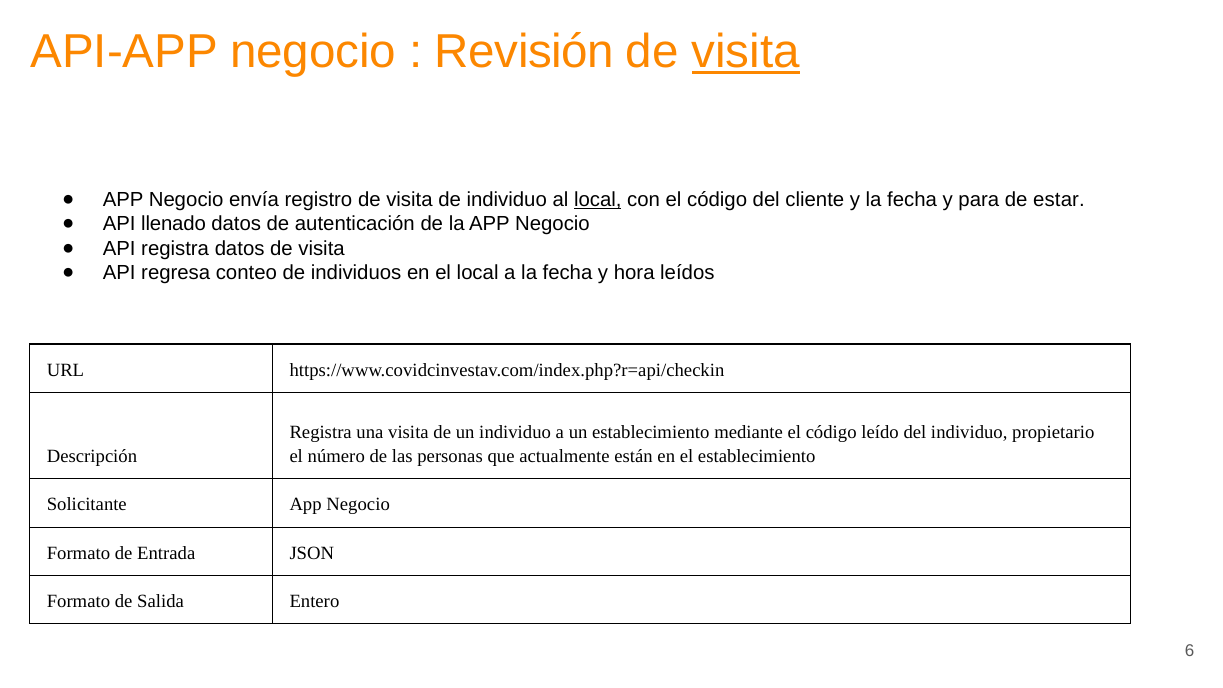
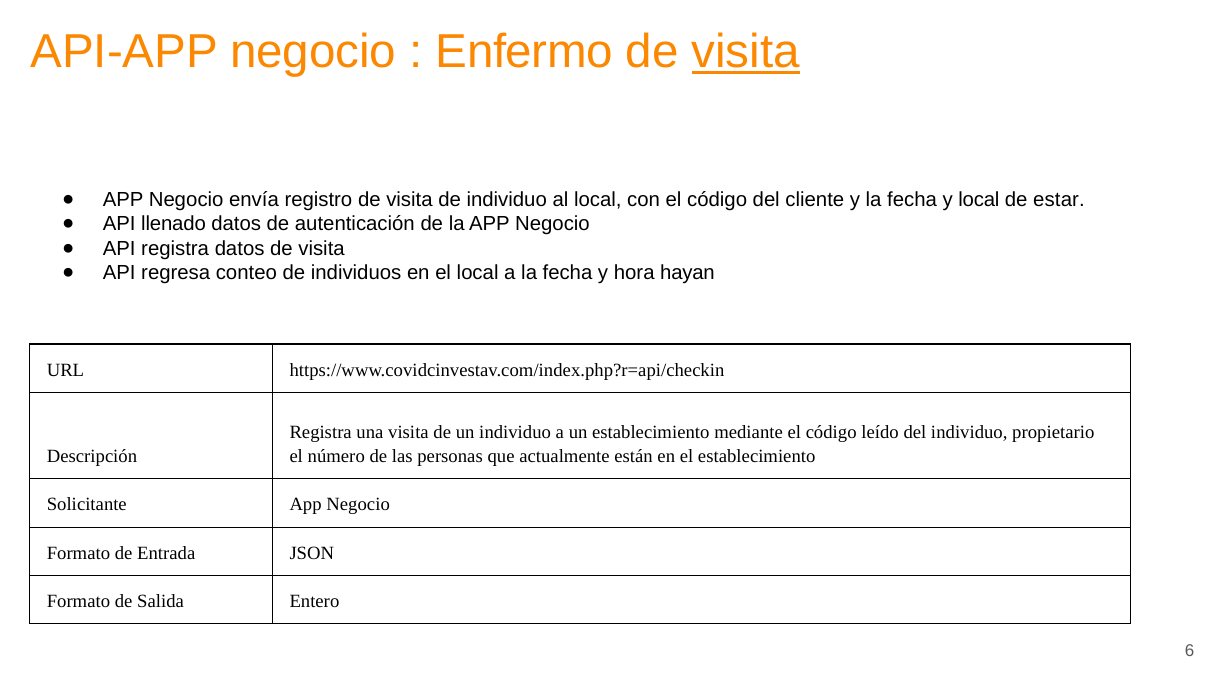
Revisión: Revisión -> Enfermo (524, 52)
local underline: present -> none (598, 200)
y para: para -> local (979, 200)
leídos: leídos -> hayan (687, 273)
